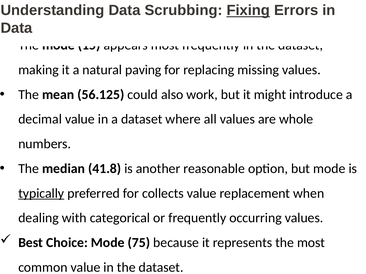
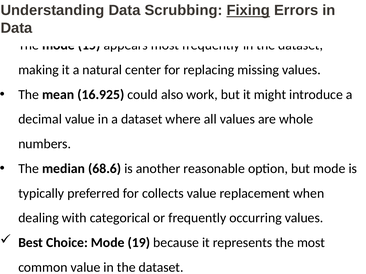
paving: paving -> center (143, 70)
56.125: 56.125 -> 16.925 (101, 95)
41.8: 41.8 -> 68.6 (105, 169)
typically underline: present -> none (41, 194)
75: 75 -> 19 (139, 243)
